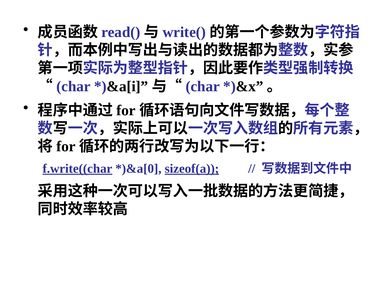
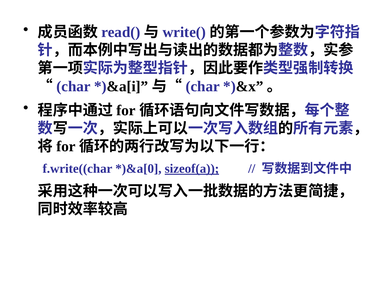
f.write((char underline: present -> none (77, 169)
